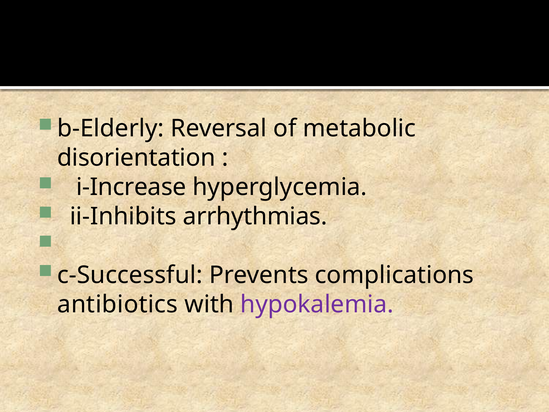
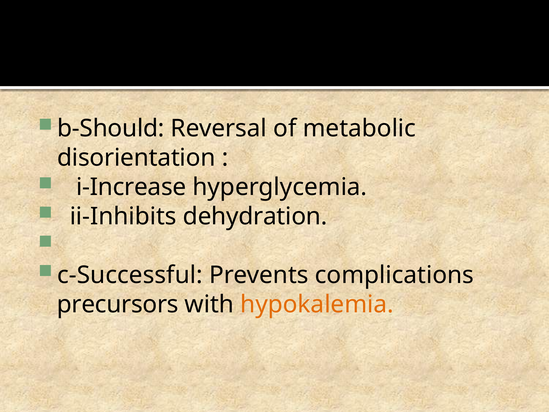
b-Elderly: b-Elderly -> b-Should (111, 128)
arrhythmias: arrhythmias -> dehydration (255, 216)
antibiotics: antibiotics -> precursors (118, 304)
hypokalemia colour: purple -> orange (317, 304)
